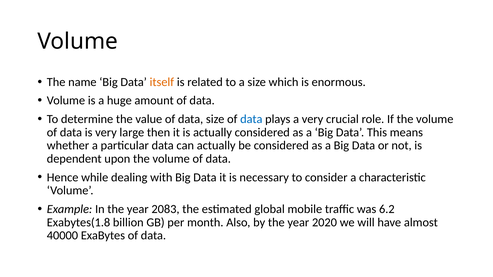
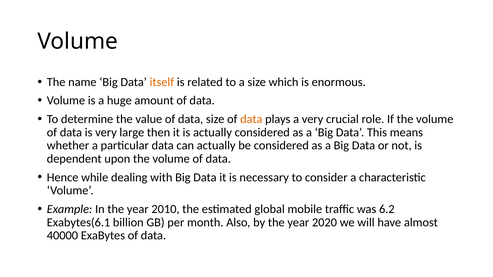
data colour: blue -> orange (251, 119)
2083: 2083 -> 2010 (165, 209)
Exabytes(1.8: Exabytes(1.8 -> Exabytes(6.1 (79, 223)
